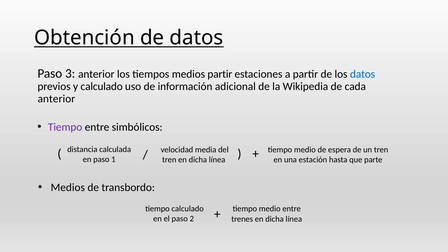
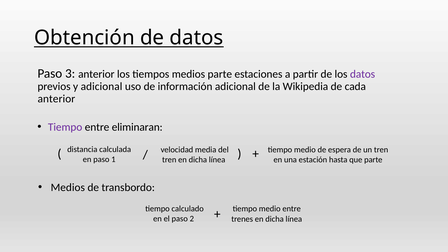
medios partir: partir -> parte (220, 74)
datos colour: blue -> purple (363, 74)
y calculado: calculado -> adicional (102, 87)
simbólicos: simbólicos -> eliminaran (137, 127)
